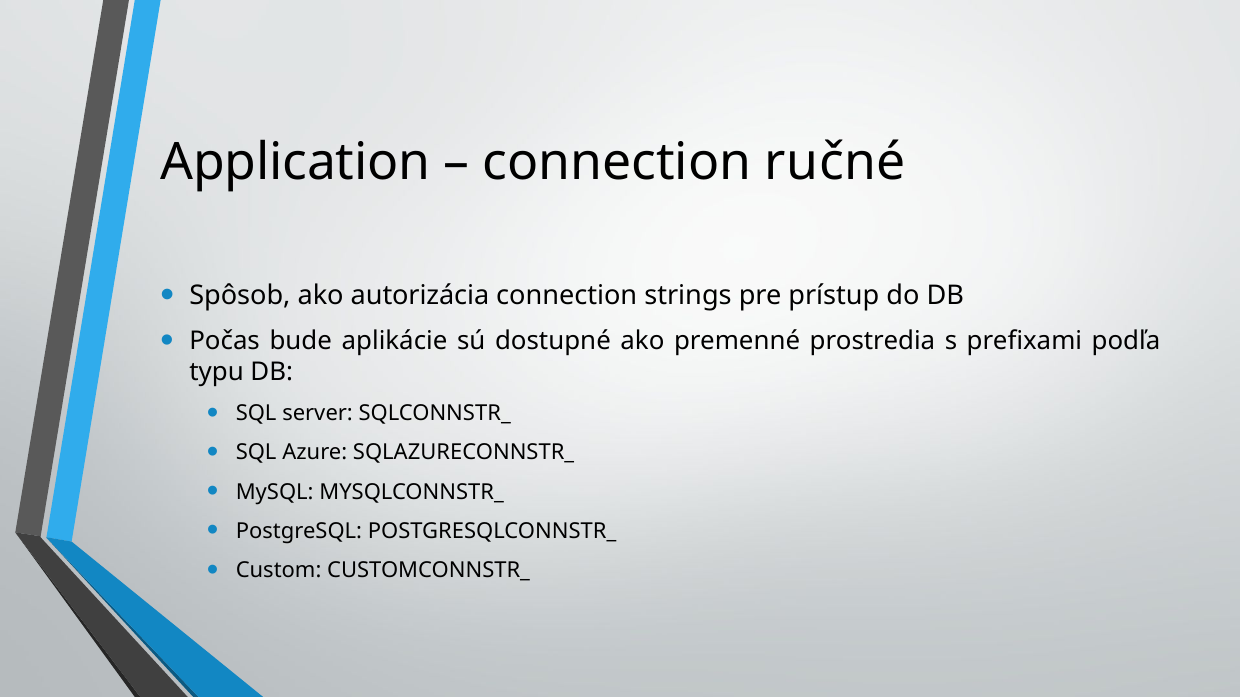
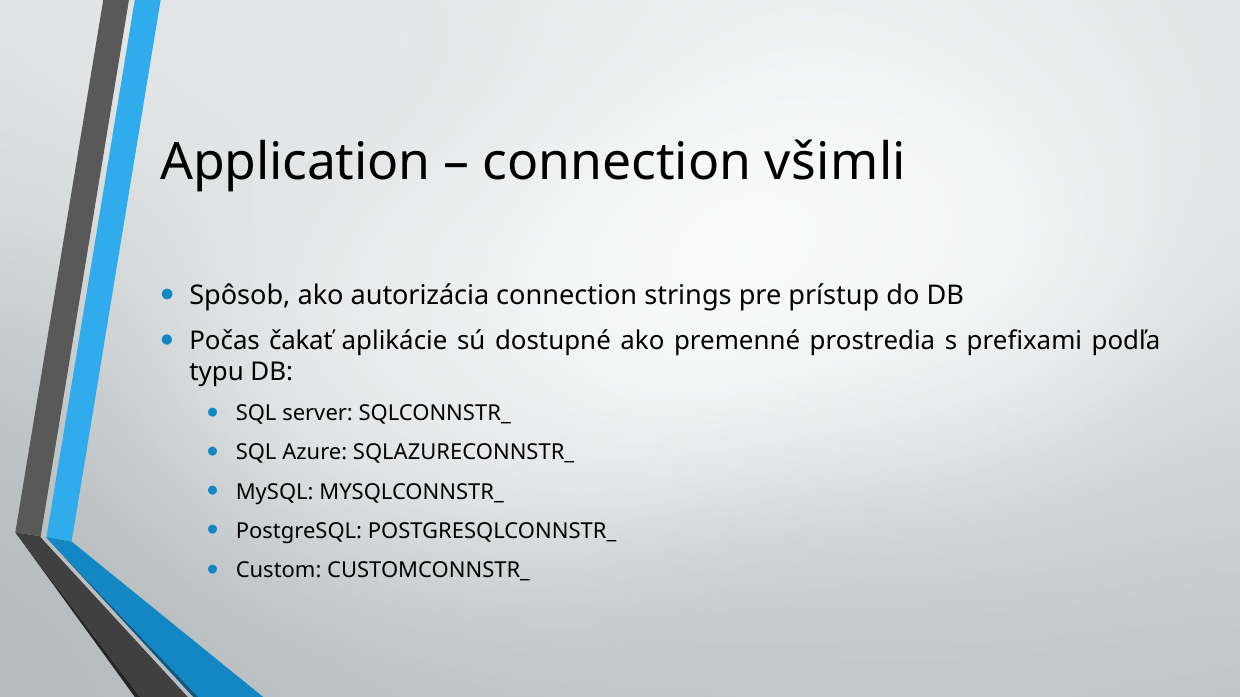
ručné: ručné -> všimli (835, 162)
bude: bude -> čakať (301, 341)
